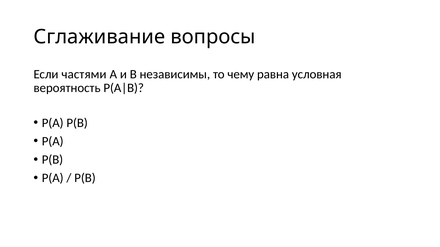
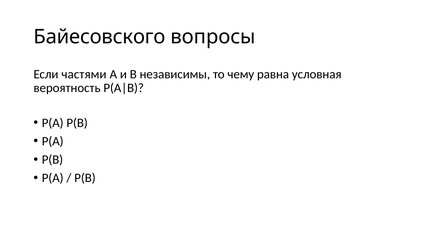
Сглаживание: Сглаживание -> Байесовского (100, 37)
